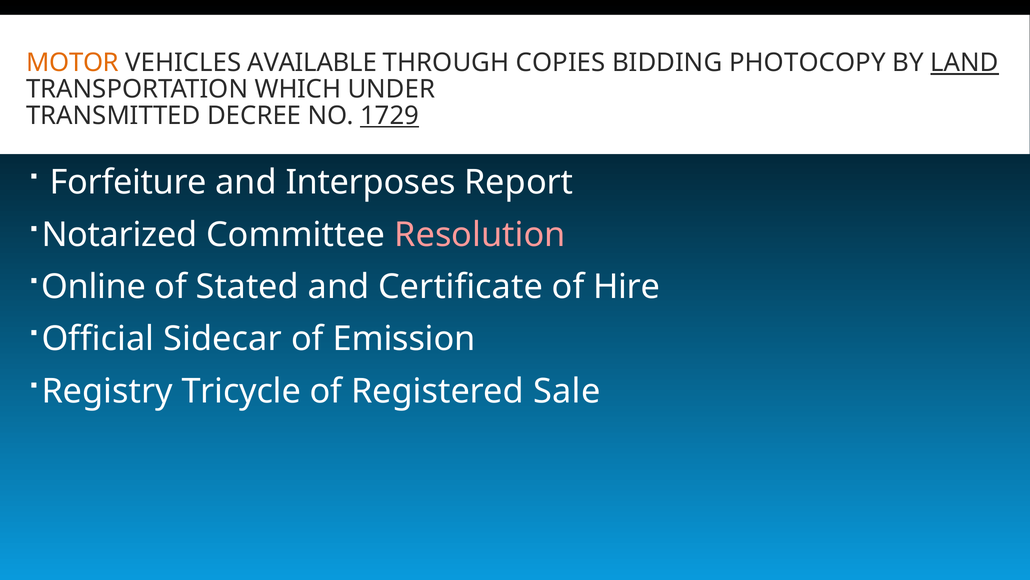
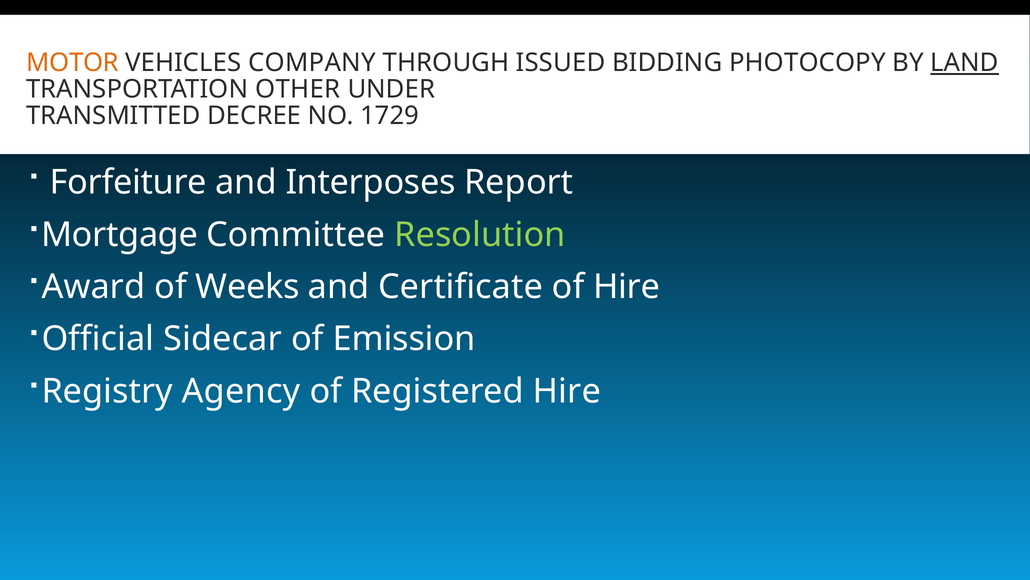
AVAILABLE: AVAILABLE -> COMPANY (312, 63)
COPIES: COPIES -> ISSUED (561, 63)
WHICH: WHICH -> OTHER (298, 89)
1729 underline: present -> none (390, 115)
Notarized: Notarized -> Mortgage (120, 234)
Resolution colour: pink -> light green (480, 234)
Online: Online -> Award (93, 287)
Stated: Stated -> Weeks (247, 287)
Tricycle: Tricycle -> Agency (241, 391)
Registered Sale: Sale -> Hire (567, 391)
